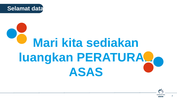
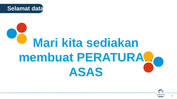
luangkan: luangkan -> membuat (46, 58)
